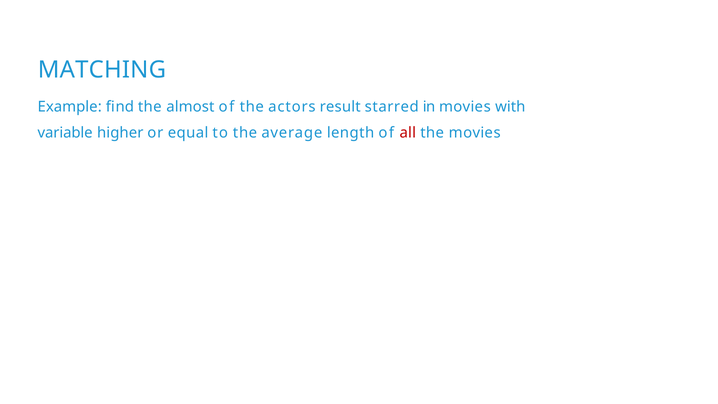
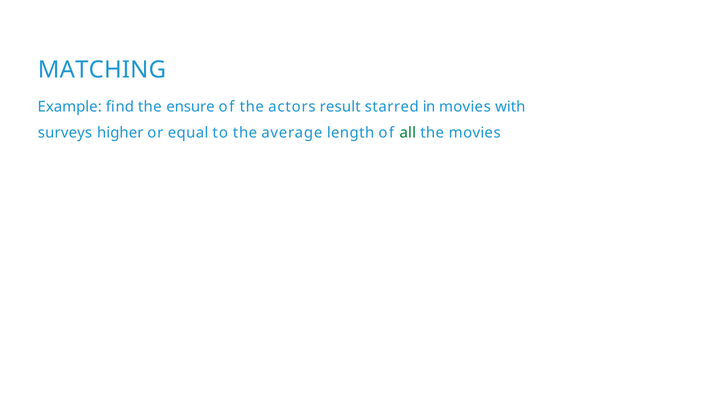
almost: almost -> ensure (190, 107)
variable: variable -> surveys (65, 133)
all colour: red -> green (408, 133)
